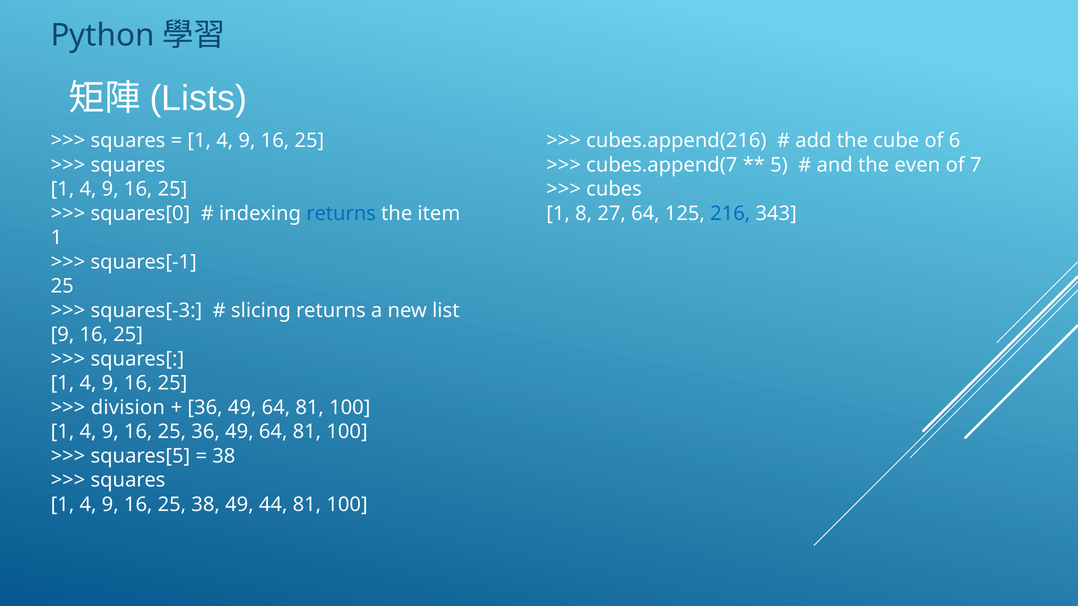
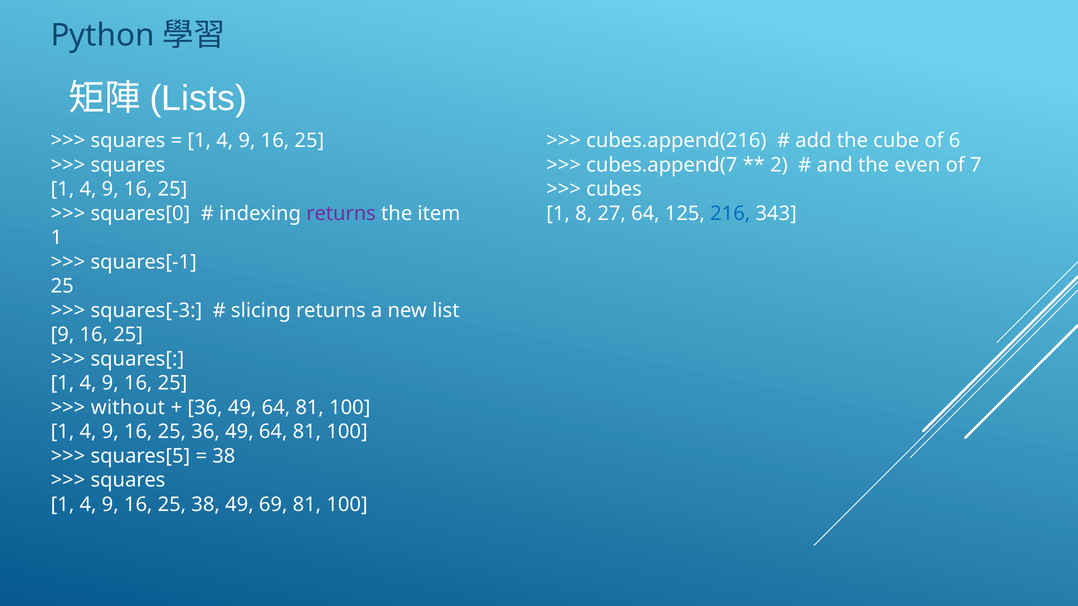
5: 5 -> 2 (779, 165)
returns colour: blue -> purple (341, 214)
division: division -> without (128, 408)
44: 44 -> 69 (273, 505)
